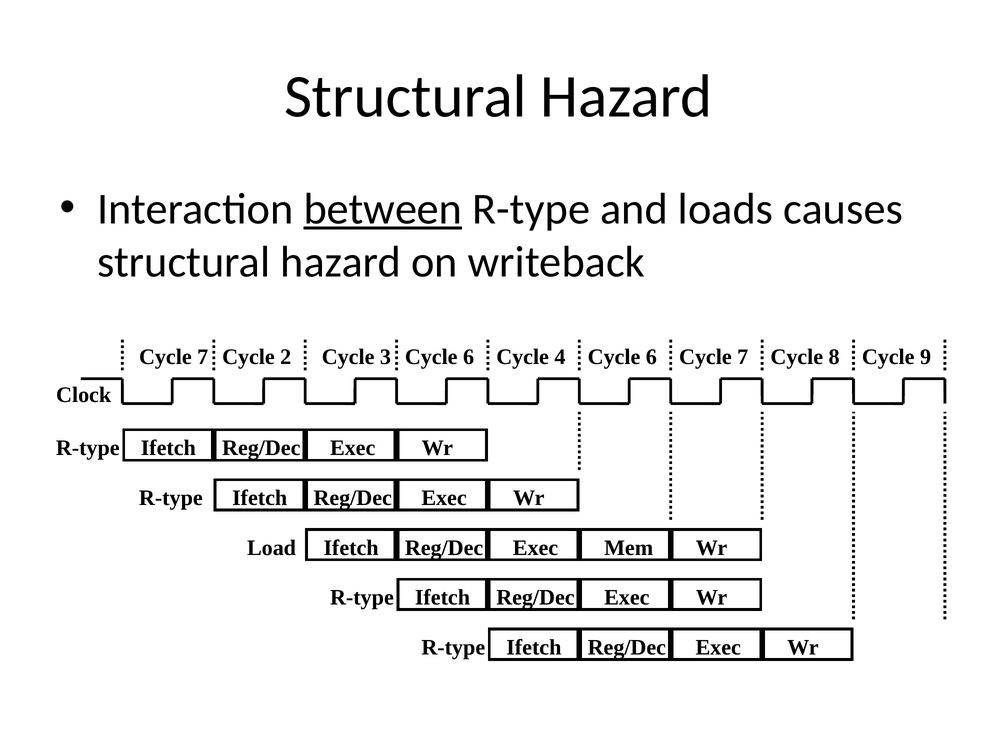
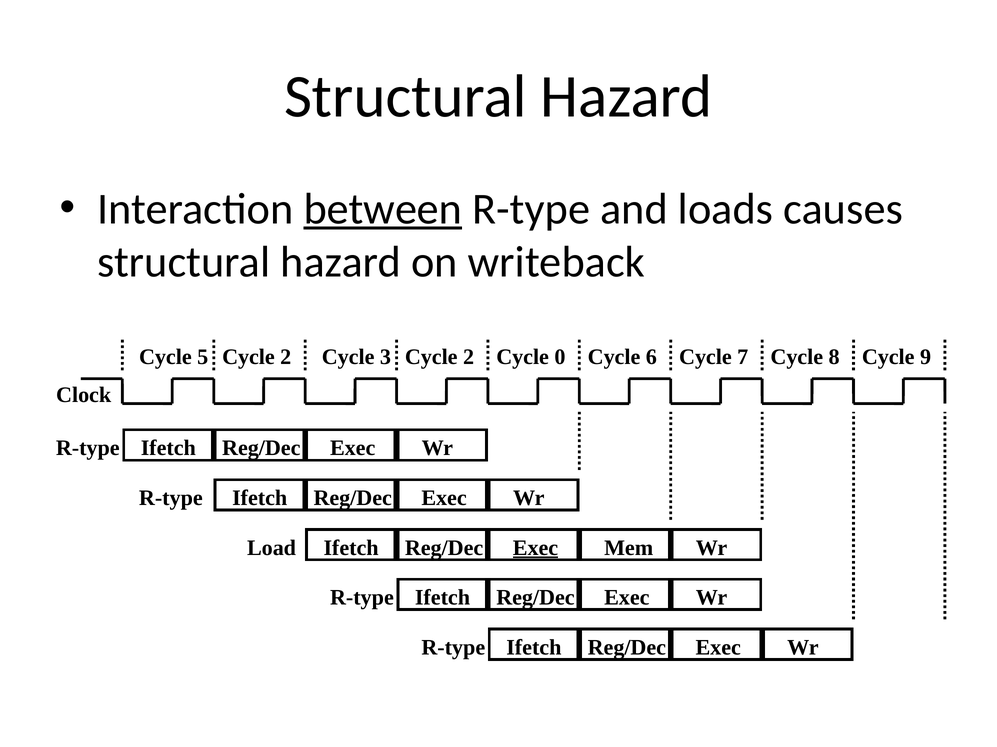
7: 7 -> 5 (203, 357)
3 Cycle 6: 6 -> 2 (469, 357)
4: 4 -> 0 (560, 357)
Exec underline: none -> present (535, 548)
